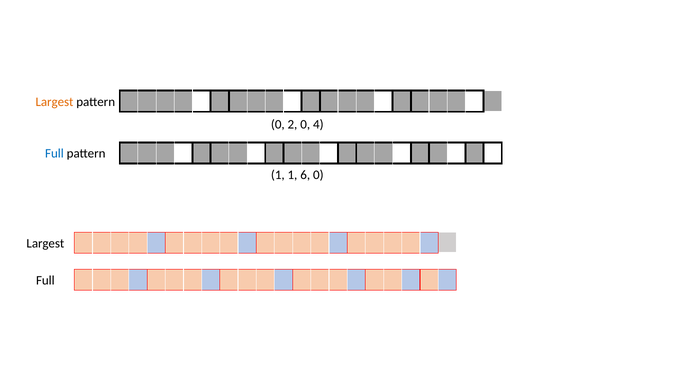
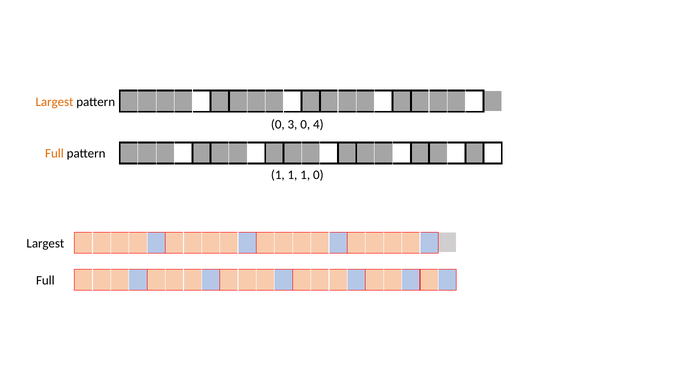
2: 2 -> 3 (292, 125)
Full colour: blue -> orange (54, 154)
1 1 6: 6 -> 1 (305, 175)
